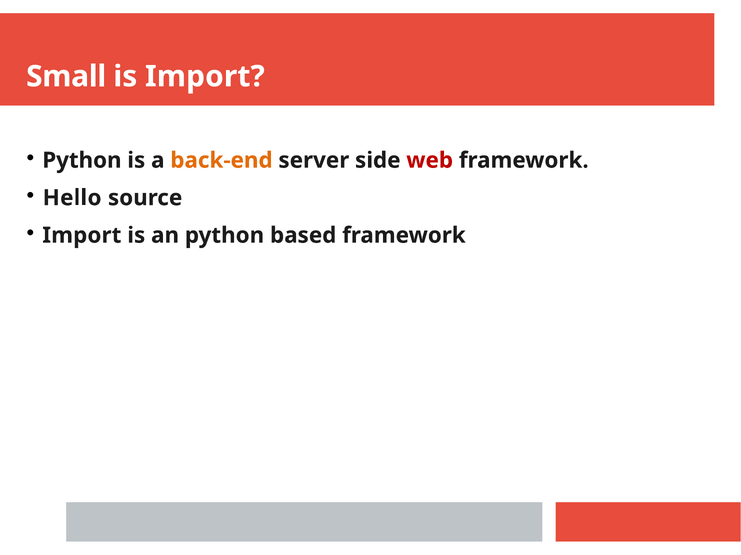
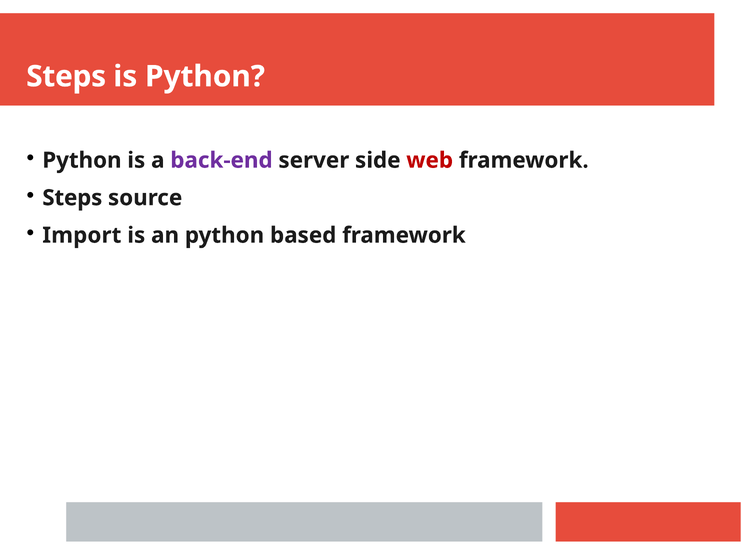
Small: Small -> Steps (66, 77)
is Import: Import -> Python (205, 77)
back-end colour: orange -> purple (221, 161)
Hello: Hello -> Steps (72, 198)
